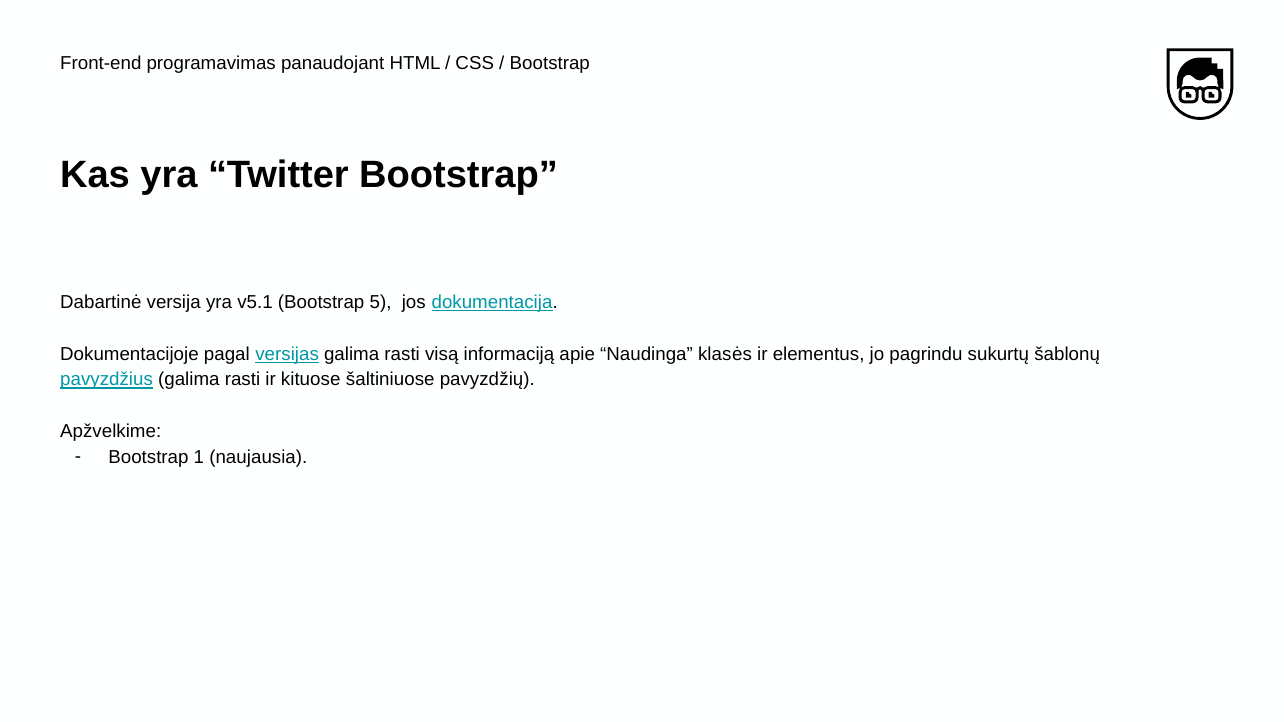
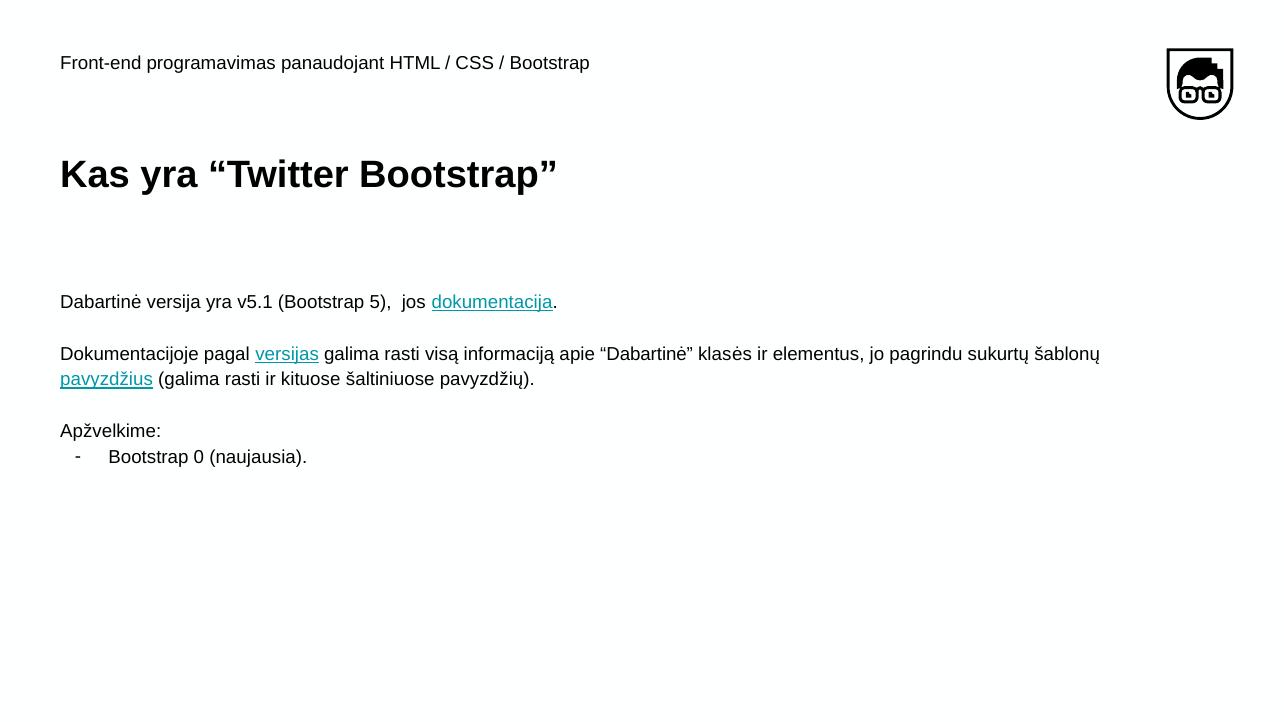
apie Naudinga: Naudinga -> Dabartinė (647, 354)
1: 1 -> 0 (199, 458)
